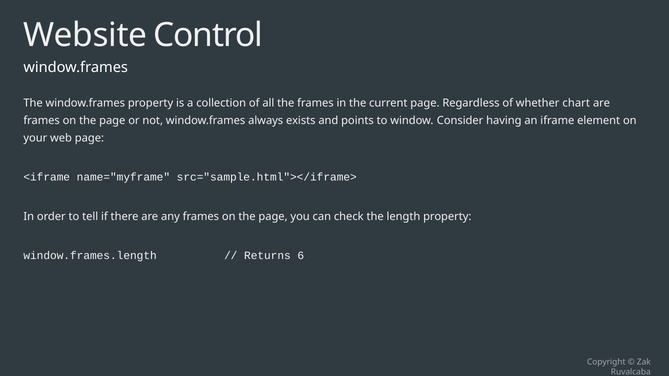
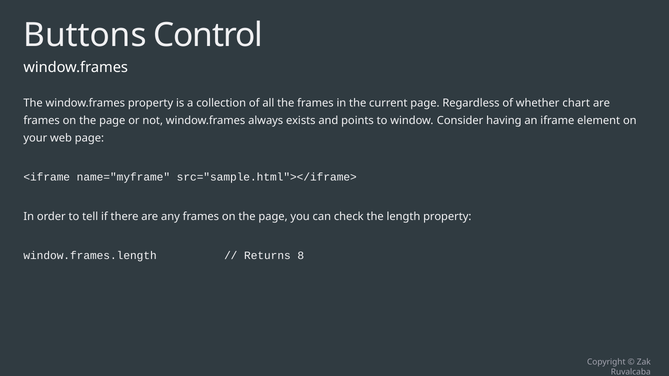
Website: Website -> Buttons (85, 35)
6: 6 -> 8 (301, 256)
